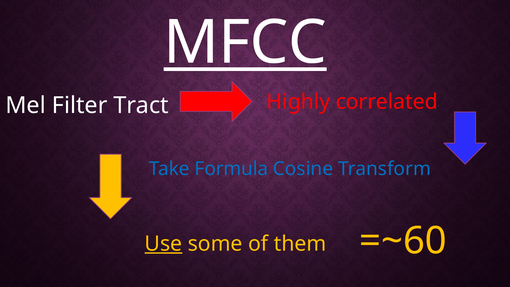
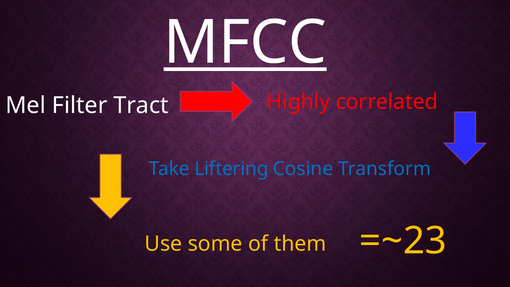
Formula: Formula -> Liftering (231, 169)
Use underline: present -> none (163, 244)
=~60: =~60 -> =~23 (403, 241)
